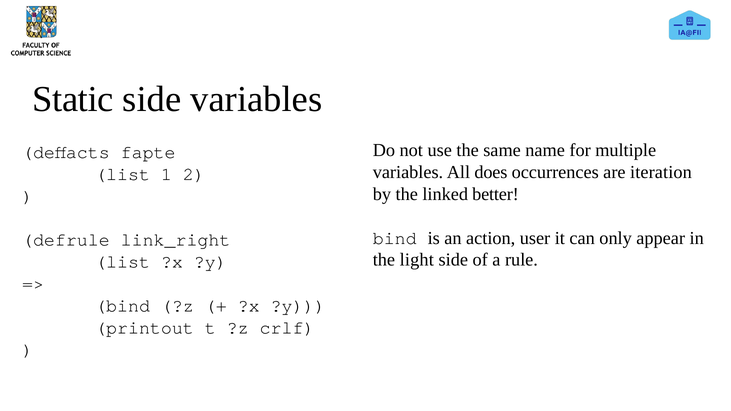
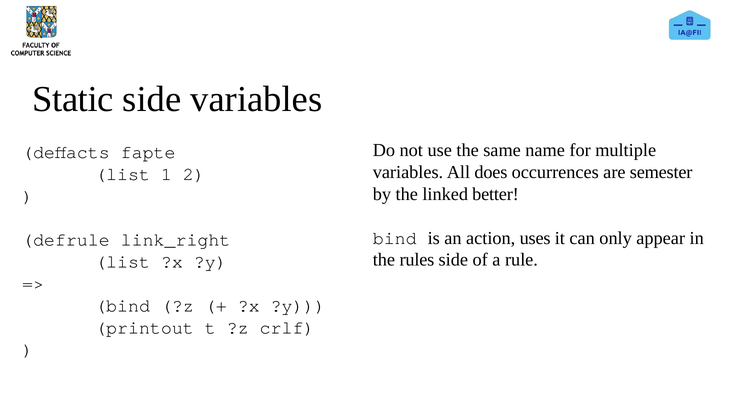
iteration: iteration -> semester (661, 172)
user: user -> uses (535, 238)
light: light -> rules (417, 260)
